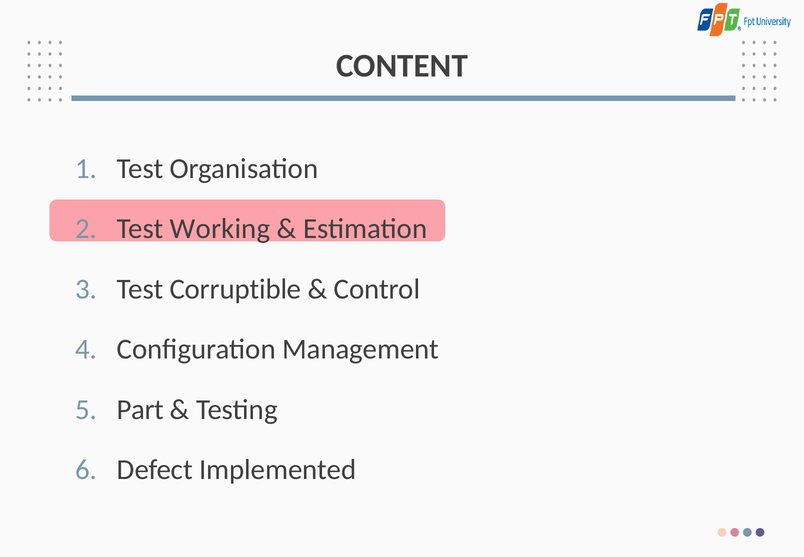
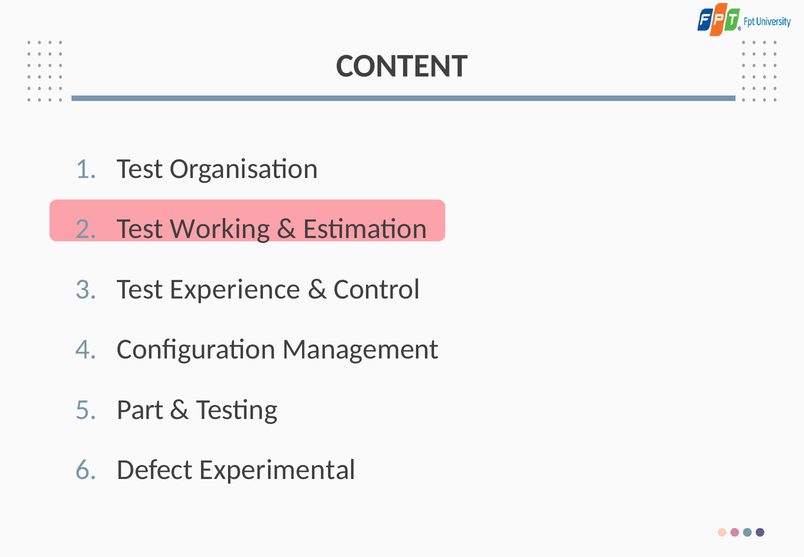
Corruptible: Corruptible -> Experience (235, 289)
Implemented: Implemented -> Experimental (278, 470)
